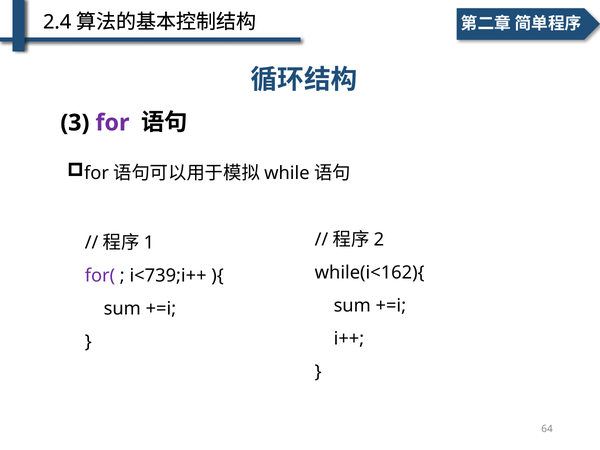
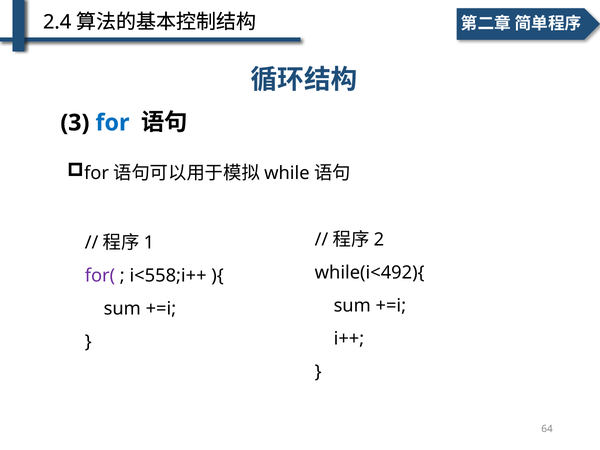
for colour: purple -> blue (112, 123)
while(i<162){: while(i<162){ -> while(i<492){ (370, 273)
i<739;i++: i<739;i++ -> i<558;i++ (168, 276)
